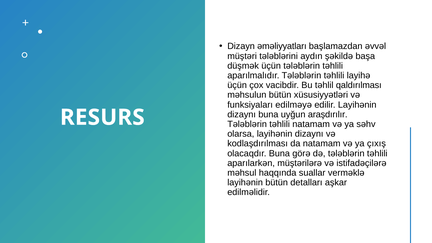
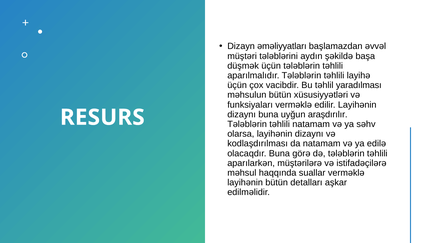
qaldırılması: qaldırılması -> yaradılması (359, 85)
funksiyaları edilməyə: edilməyə -> verməklə (294, 105)
çıxış: çıxış -> edilə (376, 144)
